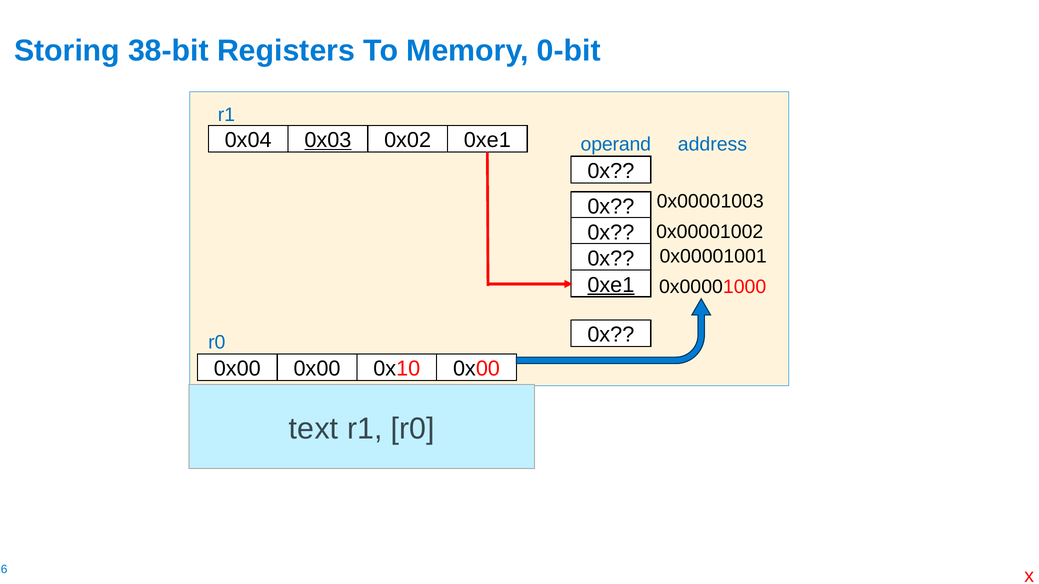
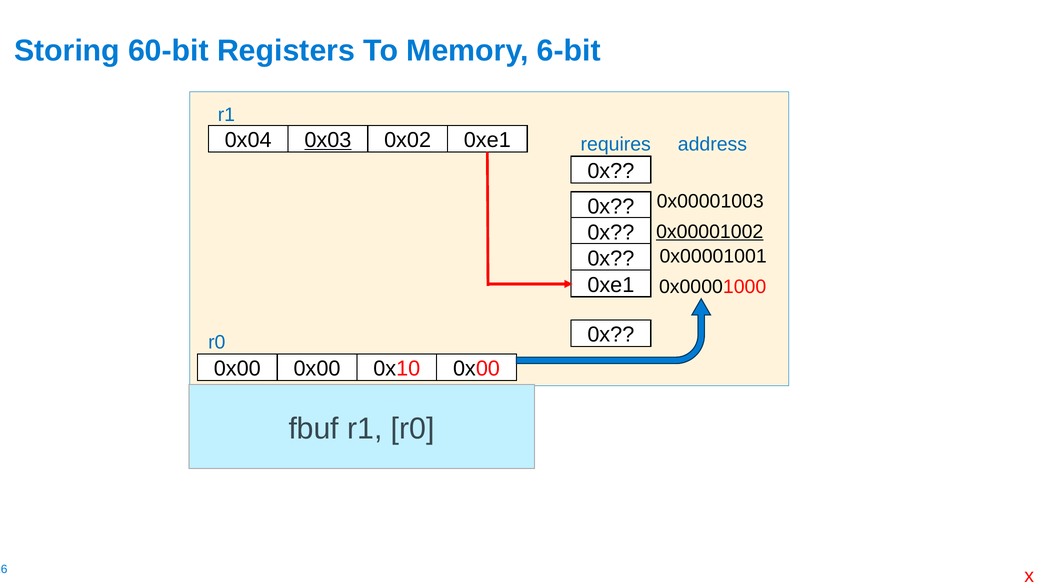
38-bit: 38-bit -> 60-bit (168, 51)
0-bit: 0-bit -> 6-bit (569, 51)
operand: operand -> requires (616, 144)
0x00001002 underline: none -> present (710, 232)
0xe1 underline: present -> none (611, 285)
text: text -> fbuf (314, 429)
